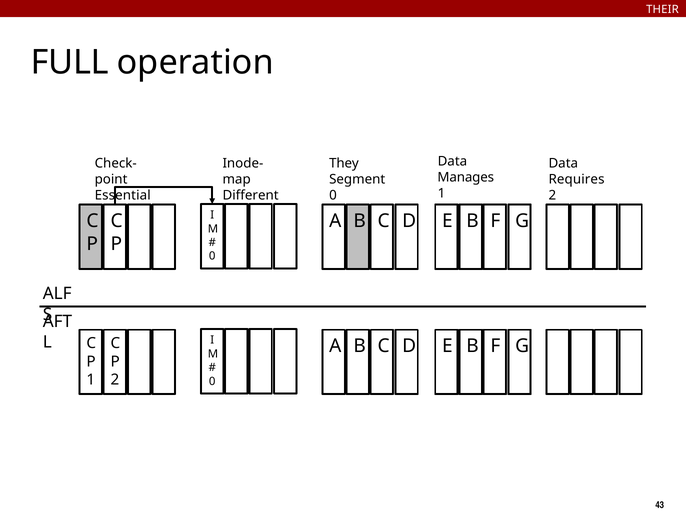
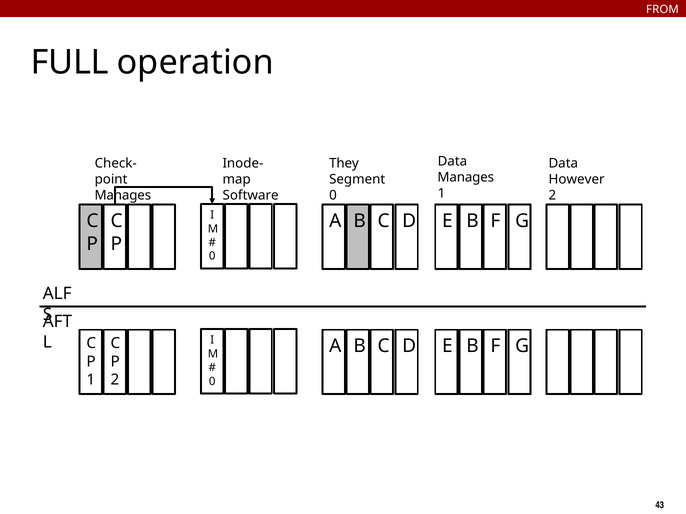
THEIR: THEIR -> FROM (662, 10)
Requires: Requires -> However (577, 180)
Essential: Essential -> Manages (123, 196)
Different: Different -> Software (251, 196)
